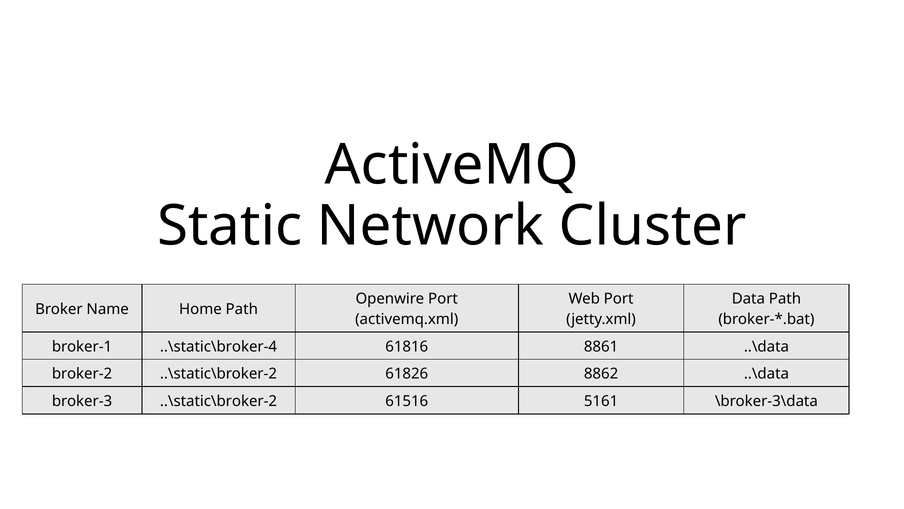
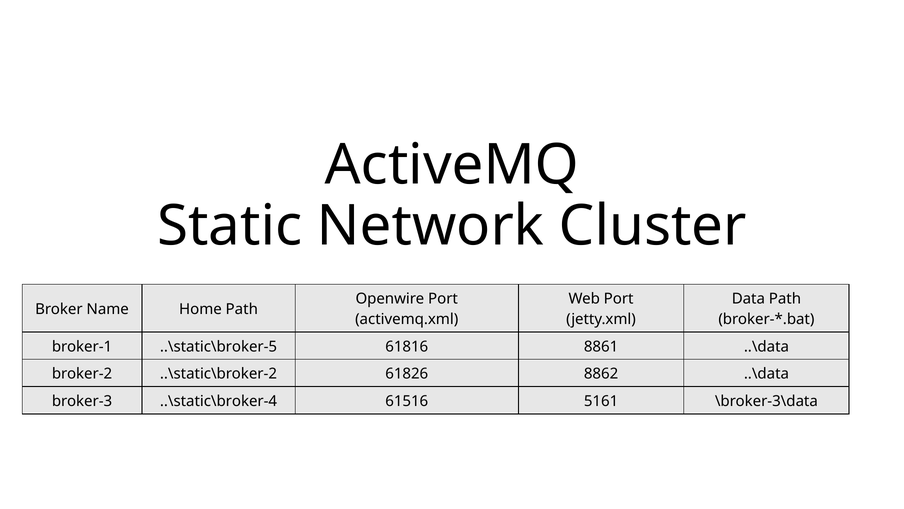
..\static\broker-4: ..\static\broker-4 -> ..\static\broker-5 (219, 346)
broker-3 ..\static\broker-2: ..\static\broker-2 -> ..\static\broker-4 (219, 401)
